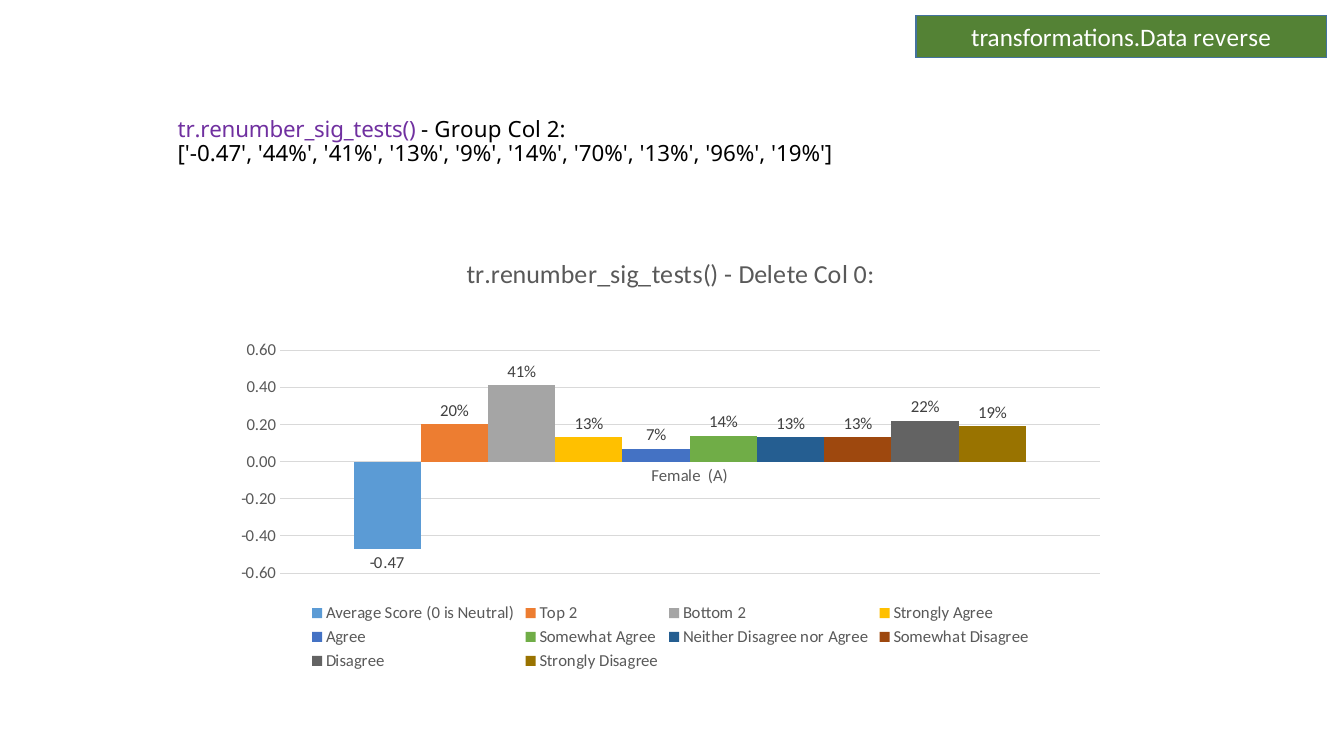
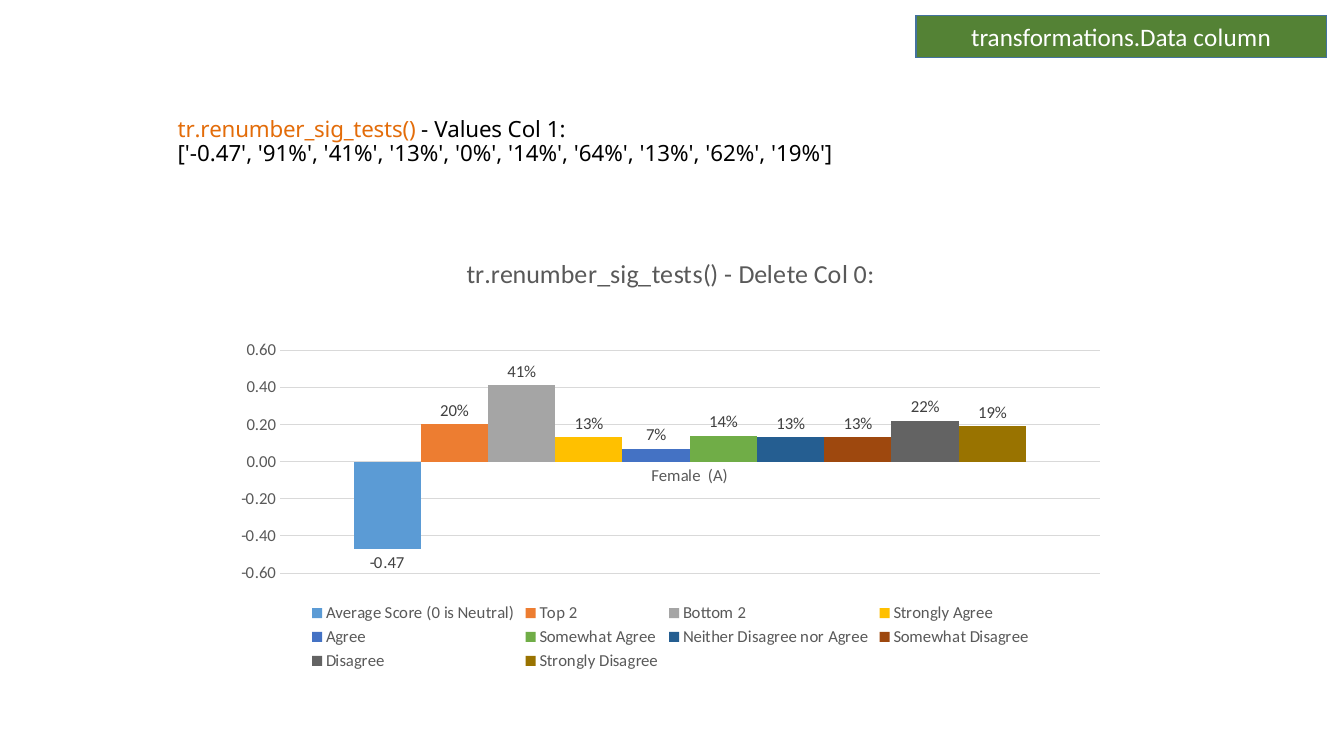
reverse: reverse -> column (1232, 38)
tr.renumber_sig_tests( colour: purple -> orange (297, 130)
Group: Group -> Values (468, 130)
Col 2: 2 -> 1 (556, 130)
44%: 44% -> 91% (288, 154)
9%: 9% -> 0% (479, 154)
70%: 70% -> 64% (604, 154)
96%: 96% -> 62% (735, 154)
